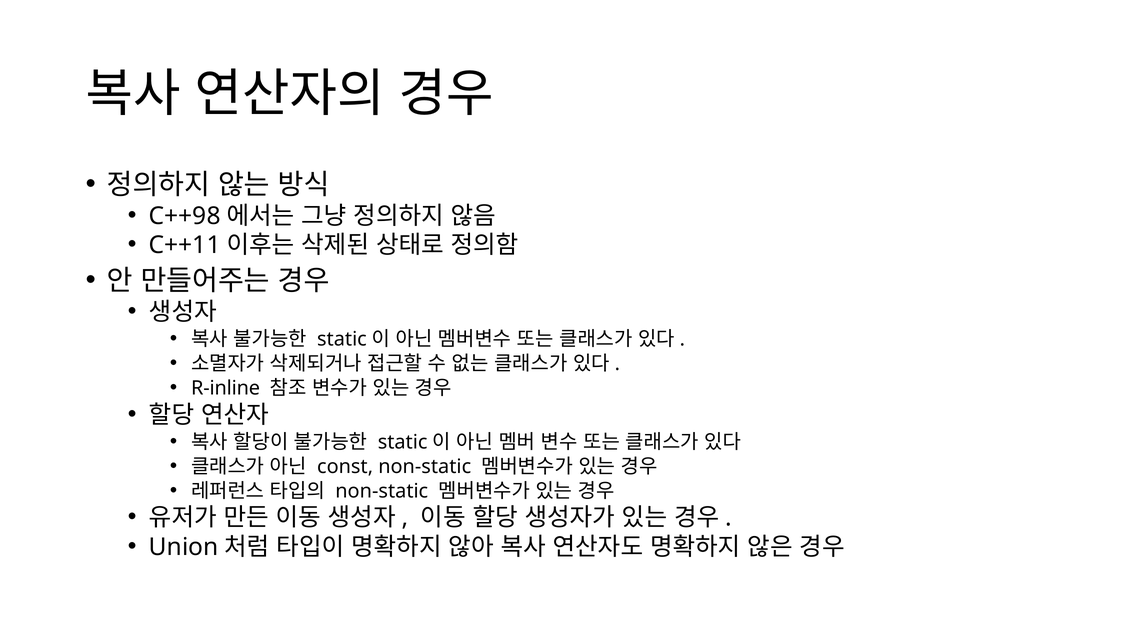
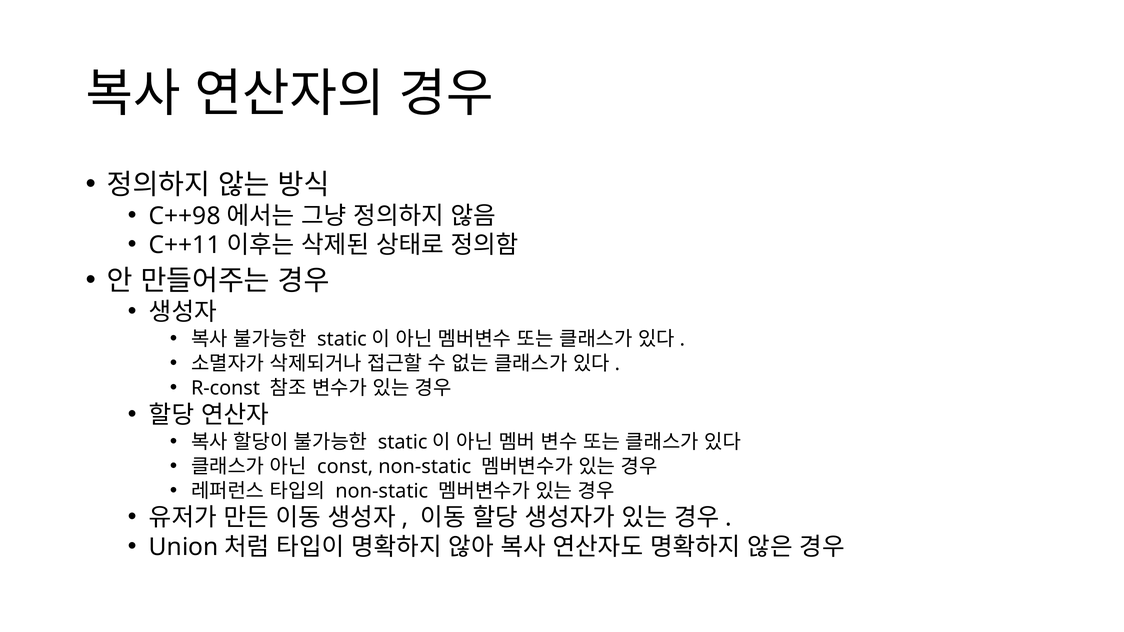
R-inline: R-inline -> R-const (226, 388)
